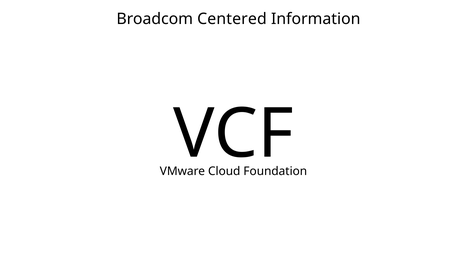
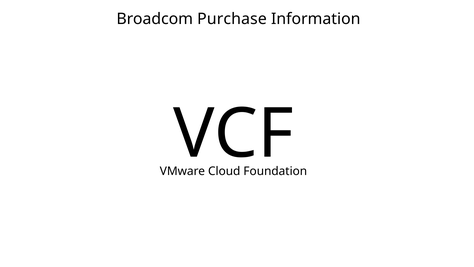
Centered: Centered -> Purchase (232, 19)
